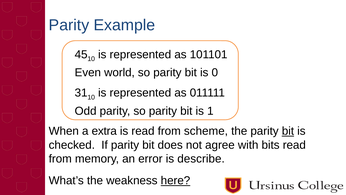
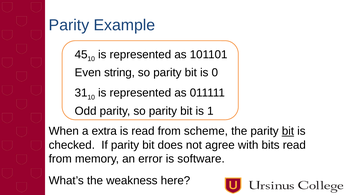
world: world -> string (119, 73)
describe: describe -> software (201, 159)
here underline: present -> none (175, 180)
